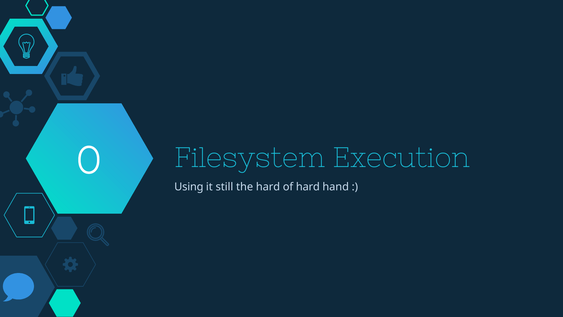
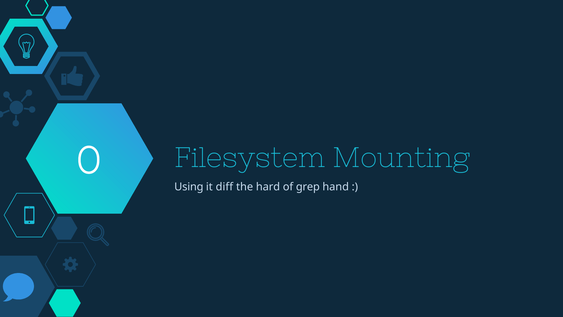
Execution: Execution -> Mounting (401, 158)
still: still -> diff (224, 187)
of hard: hard -> grep (308, 187)
